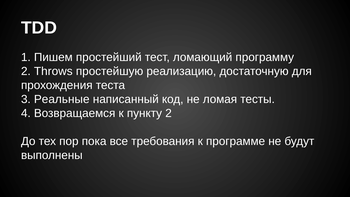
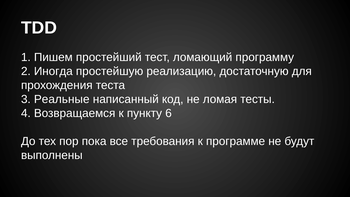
Throws: Throws -> Иногда (53, 71)
пункту 2: 2 -> 6 (169, 113)
